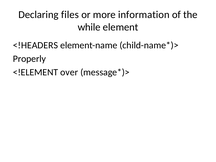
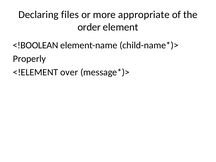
information: information -> appropriate (144, 15)
while: while -> order (89, 27)
<!HEADERS: <!HEADERS -> <!BOOLEAN (36, 45)
